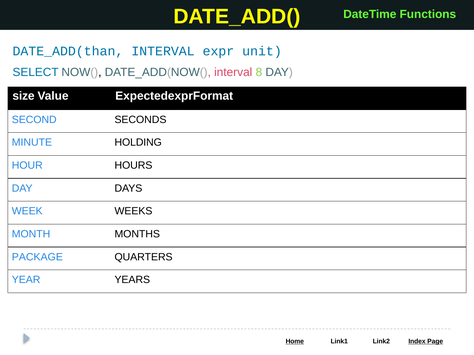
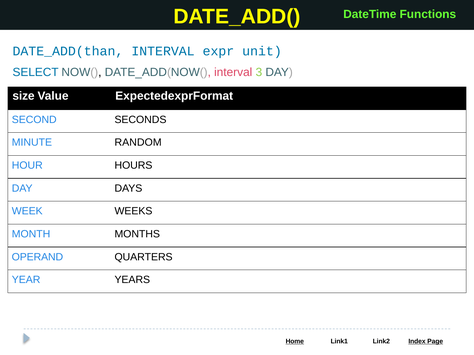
8: 8 -> 3 (259, 72)
HOLDING: HOLDING -> RANDOM (138, 143)
PACKAGE: PACKAGE -> OPERAND (37, 257)
